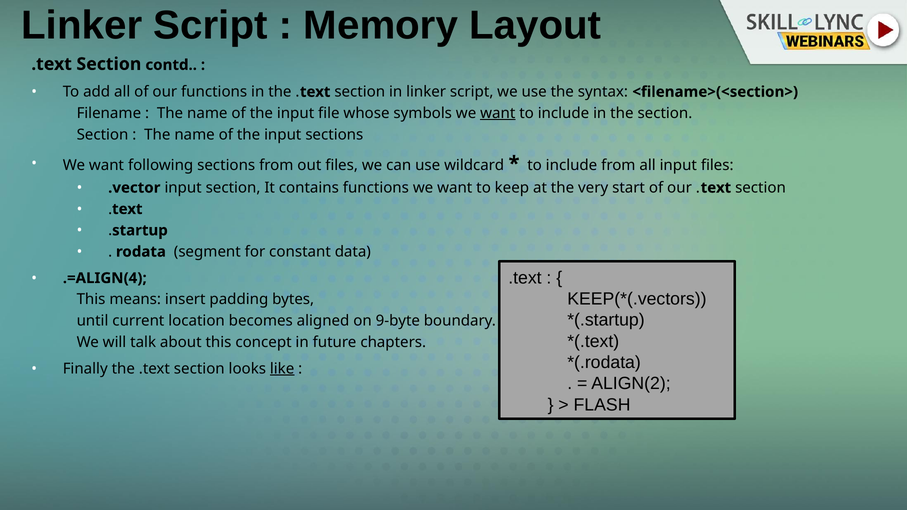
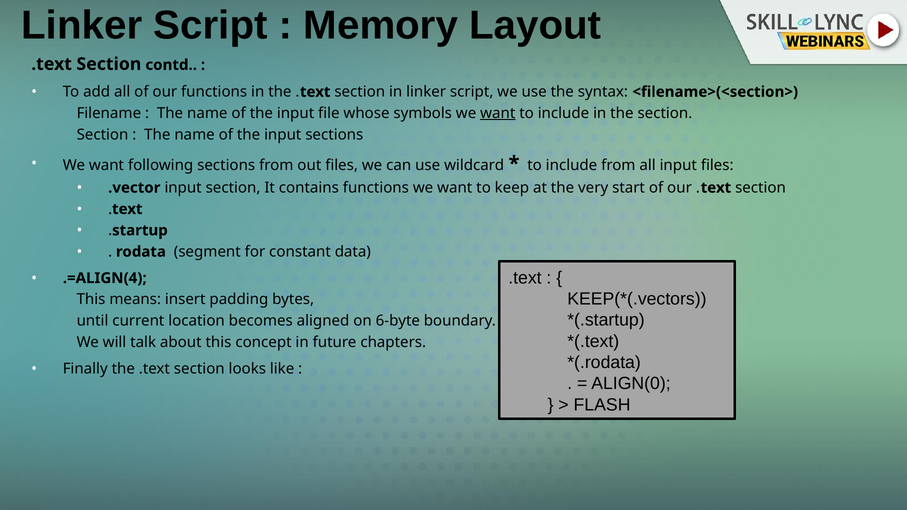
9-byte: 9-byte -> 6-byte (398, 321)
like underline: present -> none (282, 369)
ALIGN(2: ALIGN(2 -> ALIGN(0 (631, 384)
